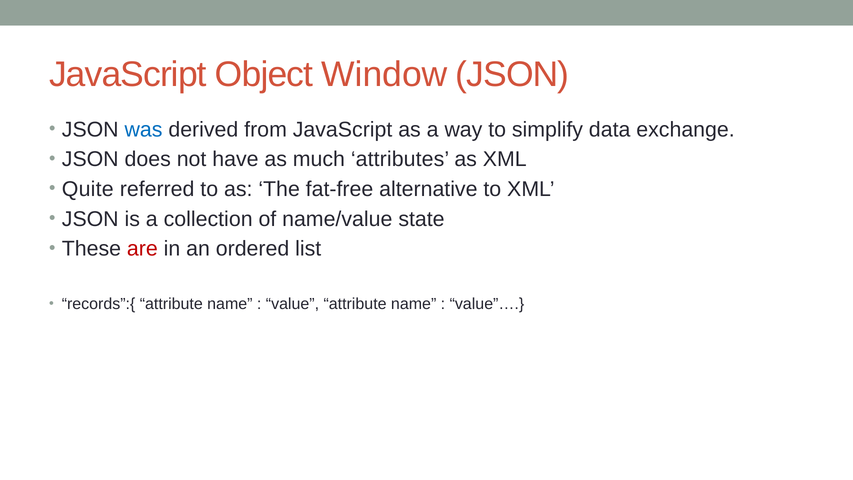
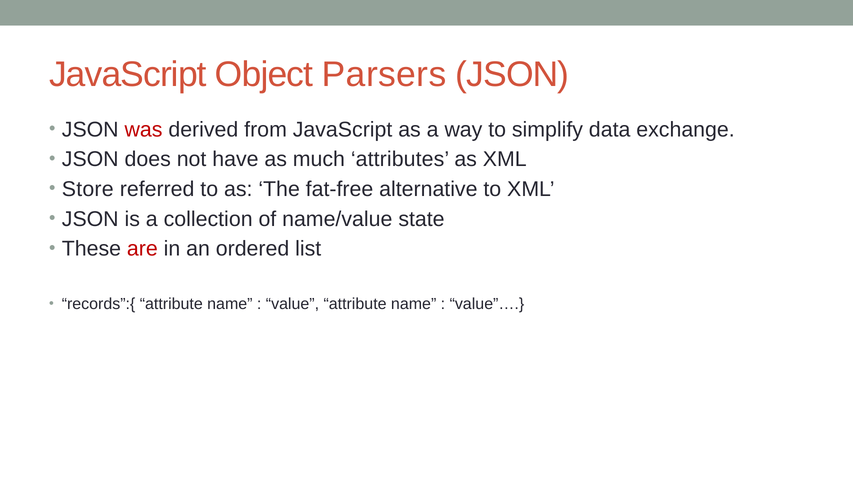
Window: Window -> Parsers (384, 74)
was colour: blue -> red (144, 129)
Quite: Quite -> Store (88, 189)
